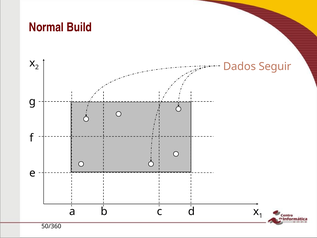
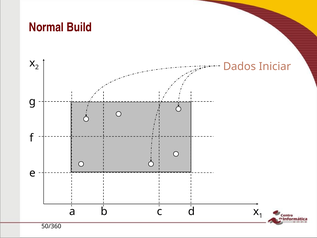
Seguir: Seguir -> Iniciar (275, 66)
